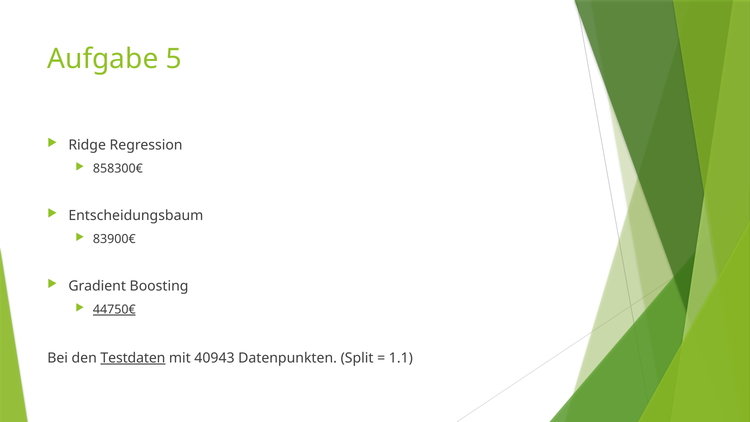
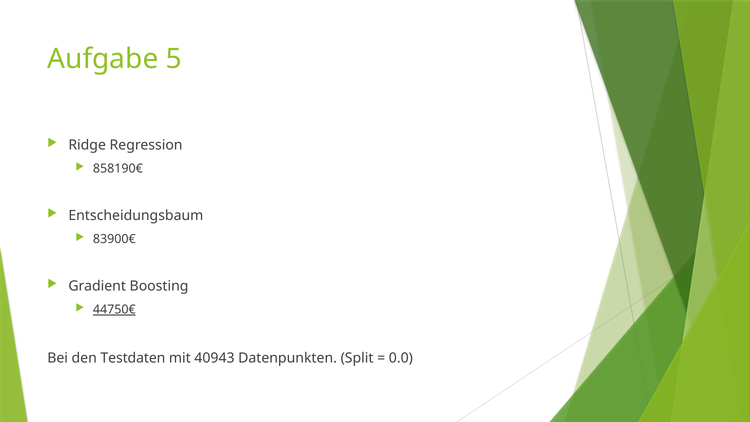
858300€: 858300€ -> 858190€ (118, 169)
Testdaten underline: present -> none (133, 358)
1.1: 1.1 -> 0.0 (401, 358)
